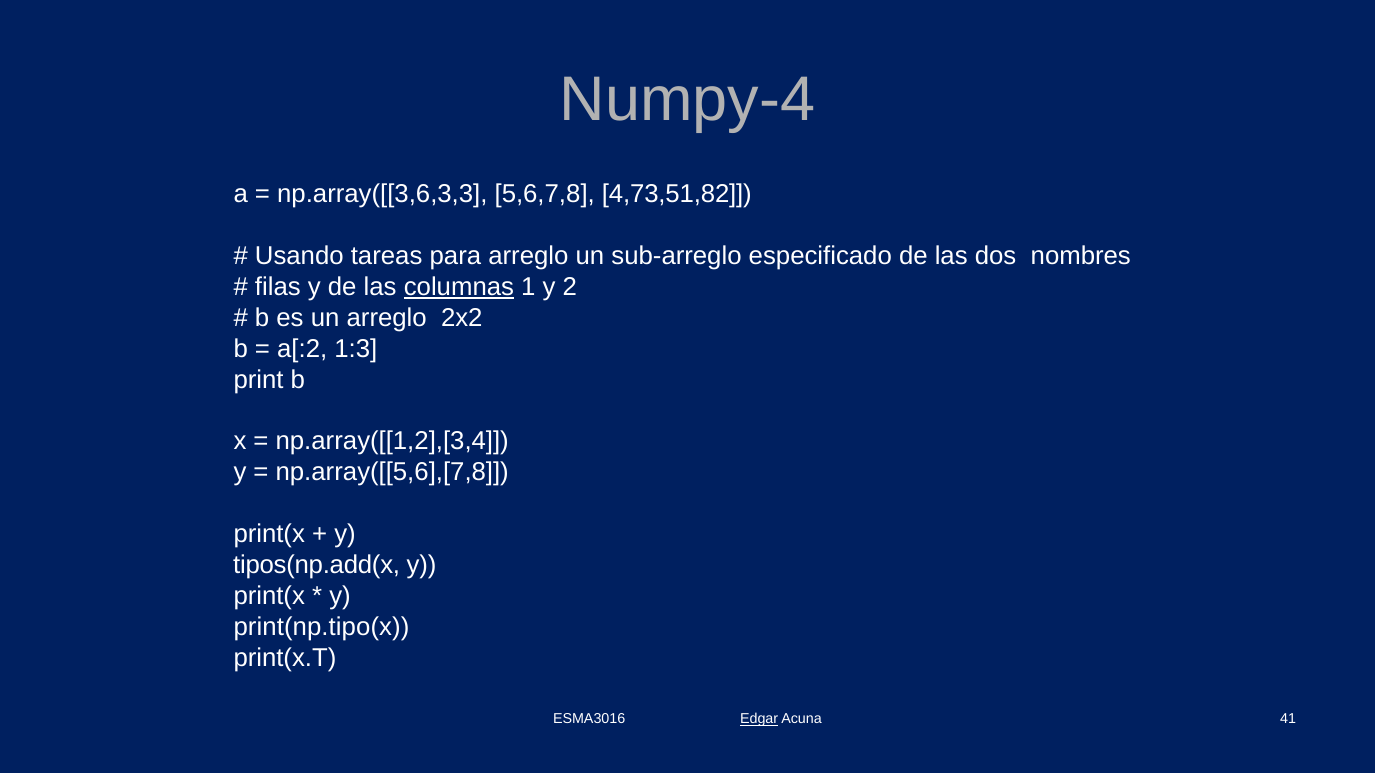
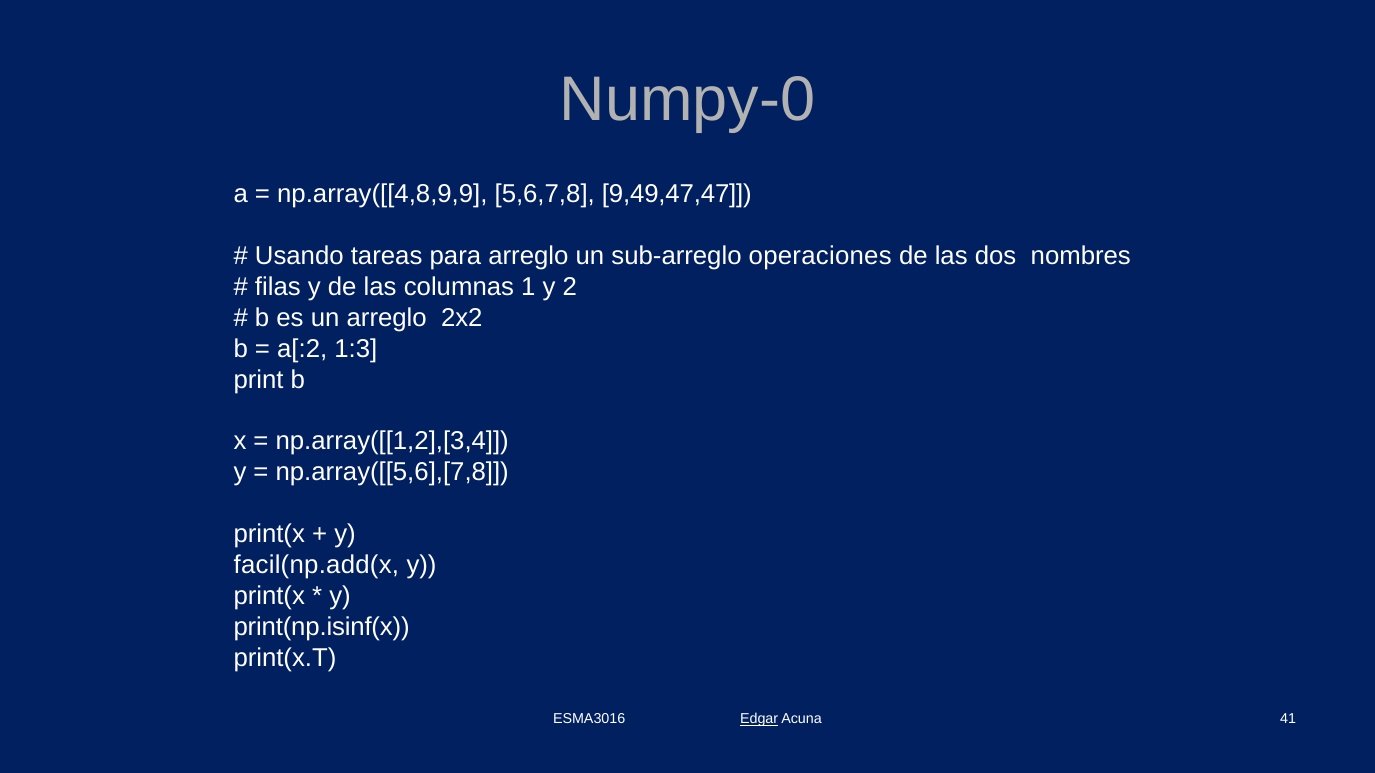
Numpy-4: Numpy-4 -> Numpy-0 (687, 100)
np.array([[3,6,3,3: np.array([[3,6,3,3 -> np.array([[4,8,9,9 (382, 194)
4,73,51,82: 4,73,51,82 -> 9,49,47,47 (677, 194)
especificado: especificado -> operaciones (820, 256)
columnas underline: present -> none (459, 287)
tipos(np.add(x: tipos(np.add(x -> facil(np.add(x (316, 565)
print(np.tipo(x: print(np.tipo(x -> print(np.isinf(x (322, 627)
